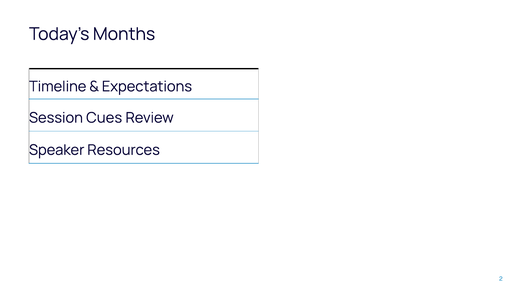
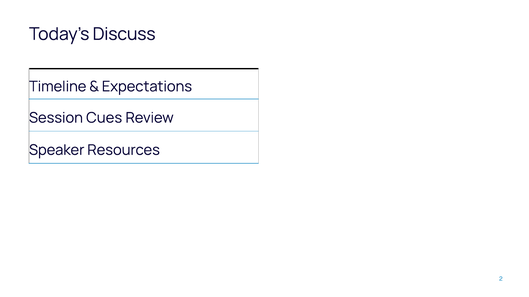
Months: Months -> Discuss (124, 34)
